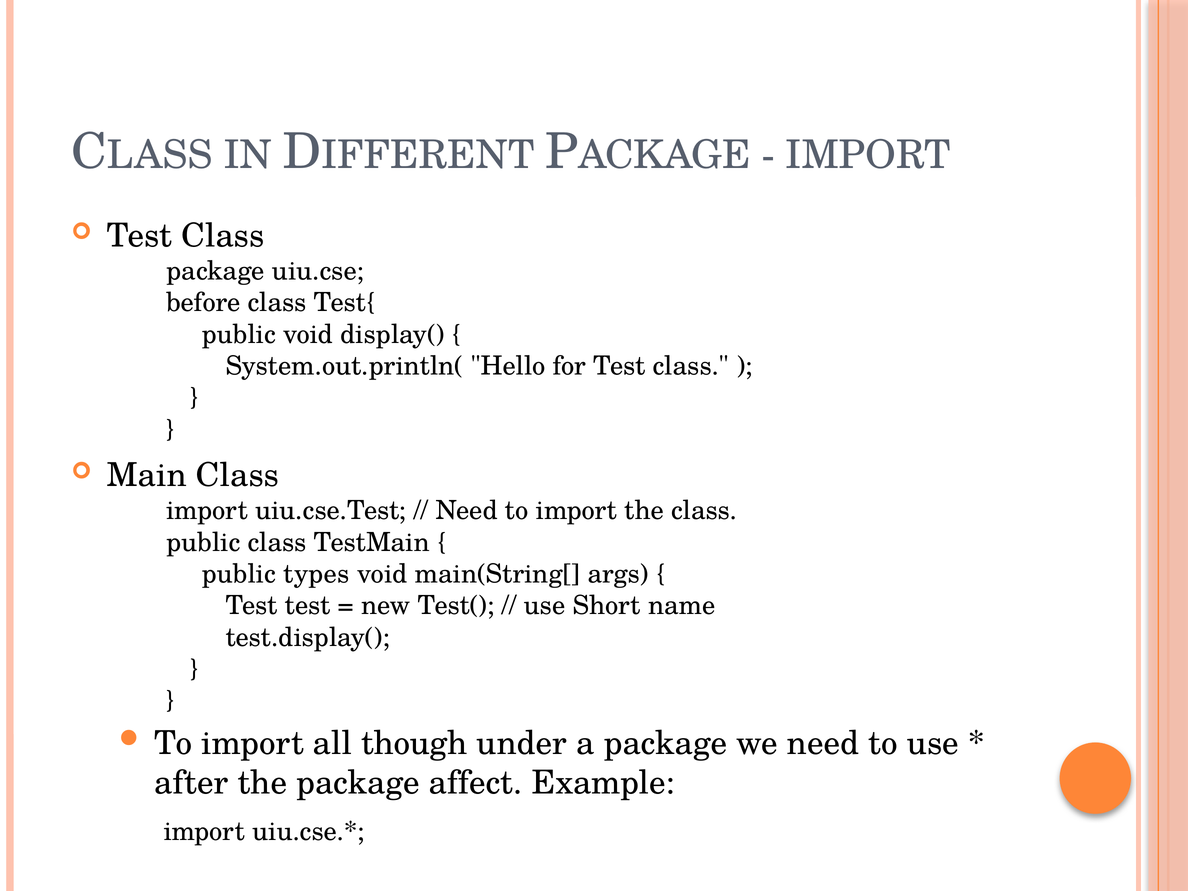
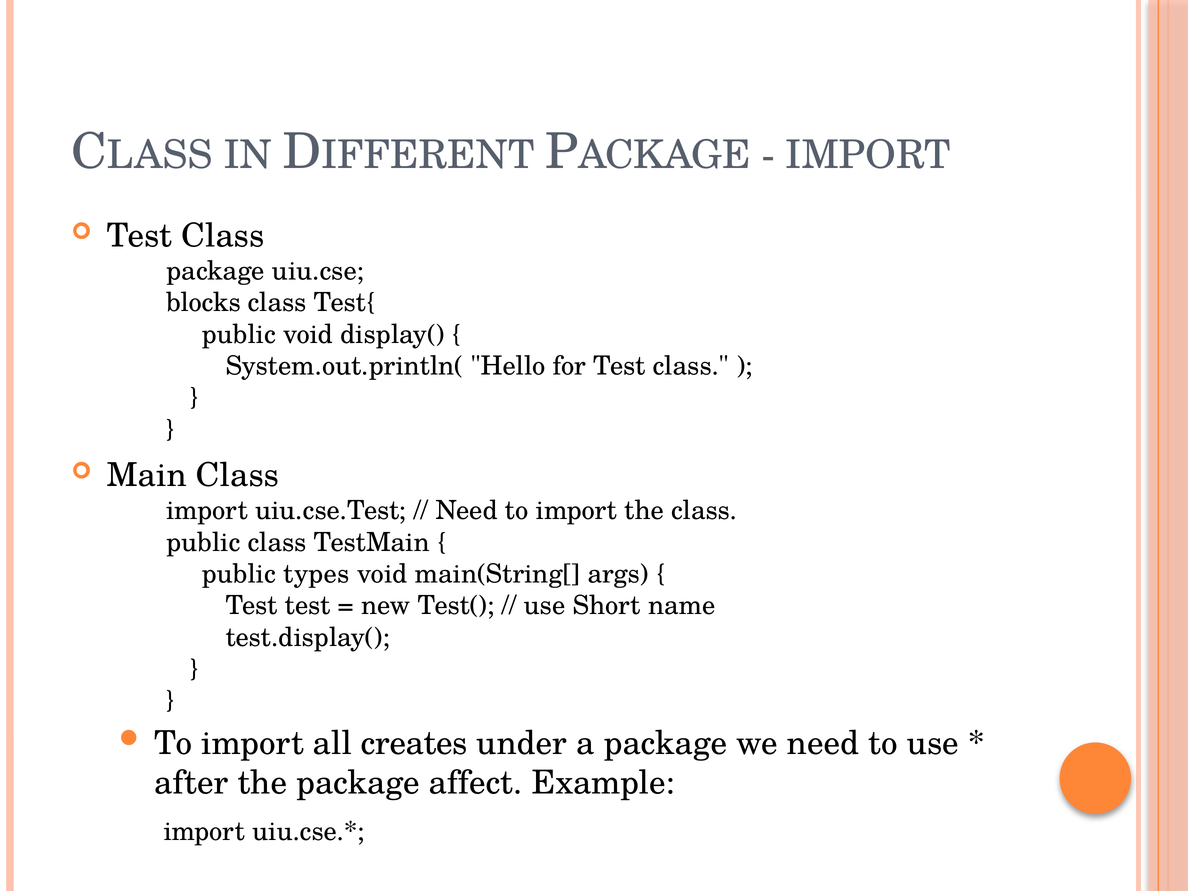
before: before -> blocks (204, 303)
though: though -> creates (414, 743)
